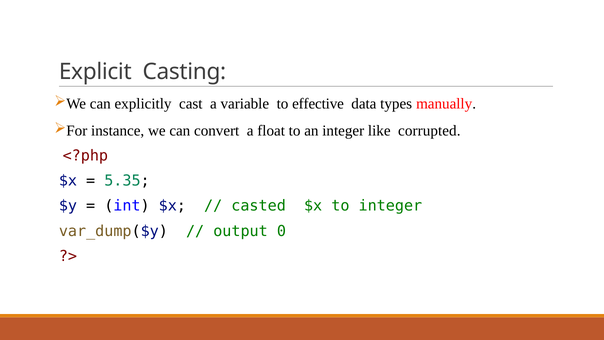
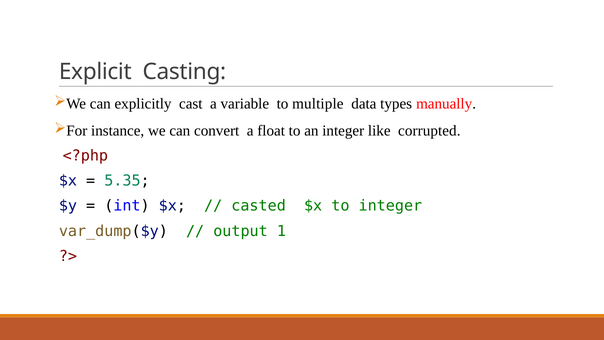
effective: effective -> multiple (318, 104)
0: 0 -> 1 (281, 231)
